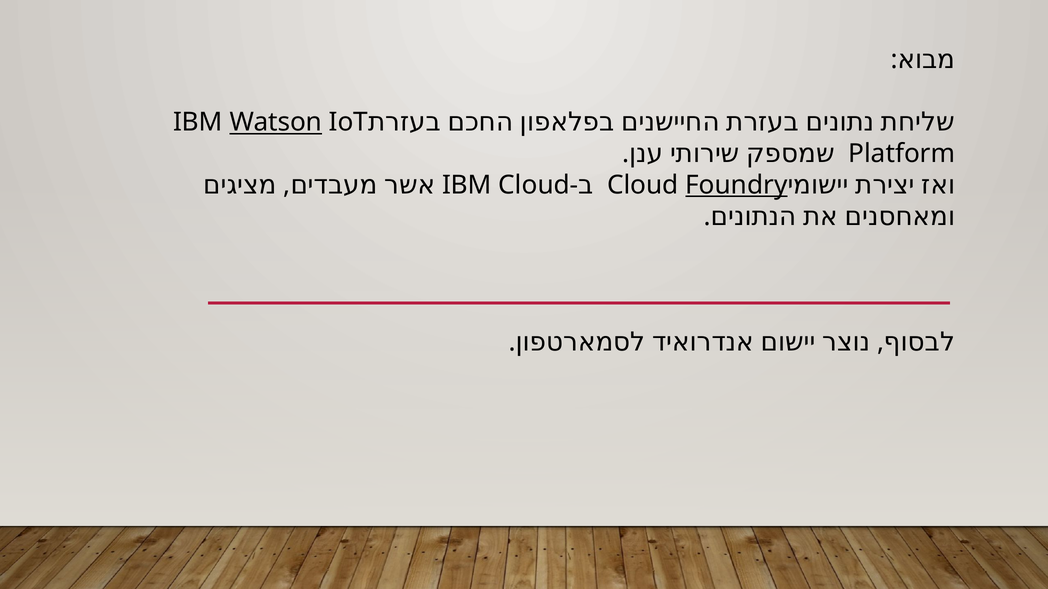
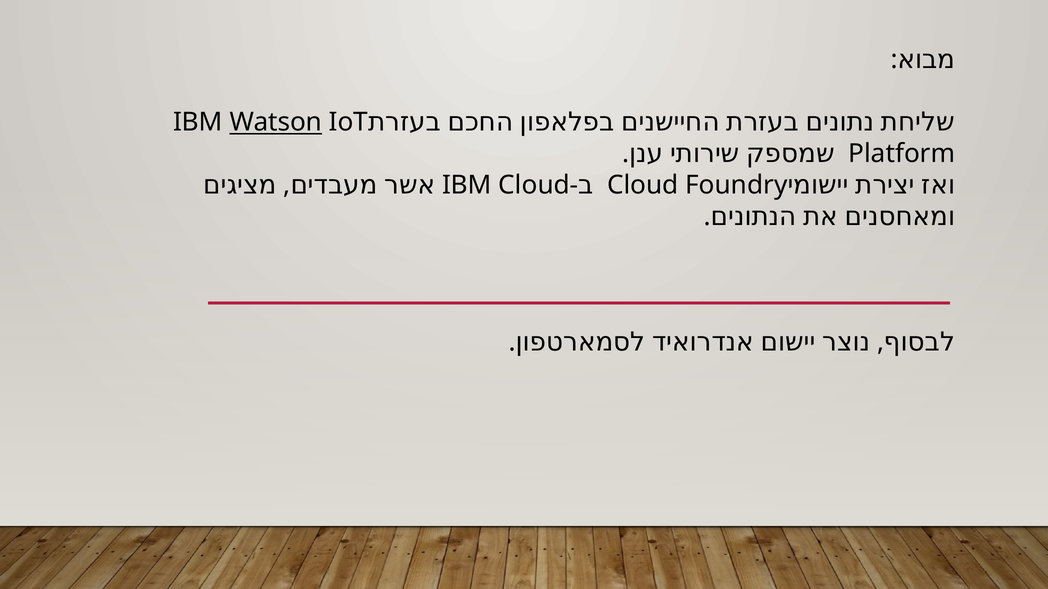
Foundry underline: present -> none (736, 185)
